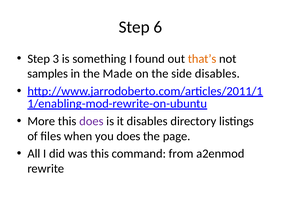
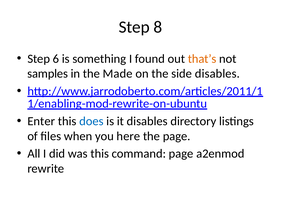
6: 6 -> 8 (158, 27)
3: 3 -> 6 (56, 59)
More: More -> Enter (41, 122)
does colour: purple -> blue (91, 122)
you does: does -> here (128, 137)
command from: from -> page (181, 154)
